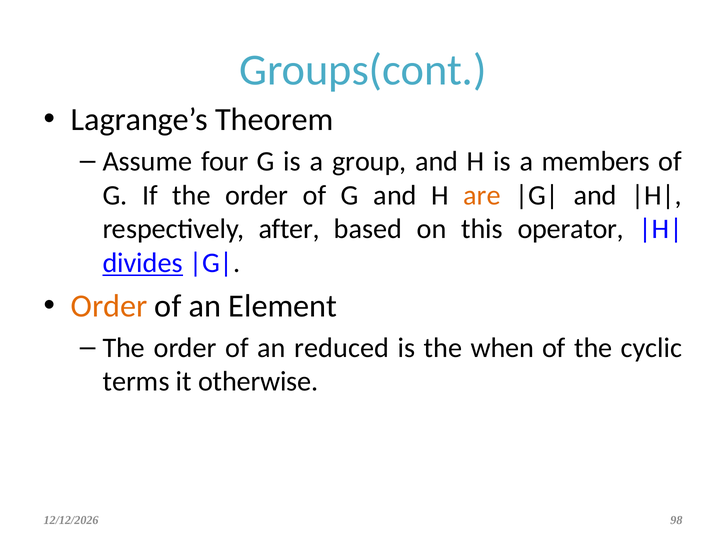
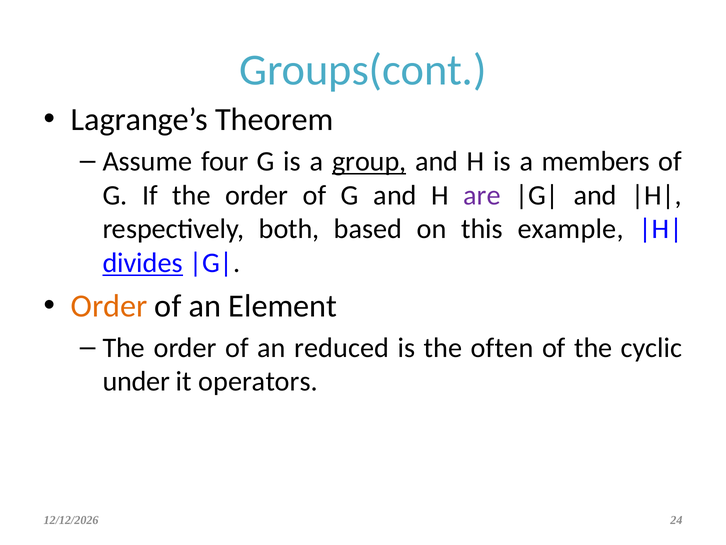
group underline: none -> present (369, 161)
are colour: orange -> purple (482, 195)
after: after -> both (289, 229)
operator: operator -> example (571, 229)
when: when -> often (502, 347)
terms: terms -> under (136, 381)
otherwise: otherwise -> operators (258, 381)
98: 98 -> 24 (676, 520)
